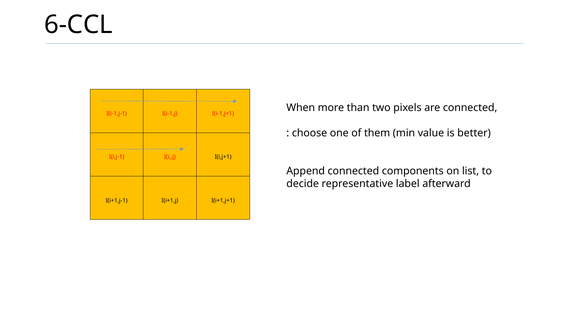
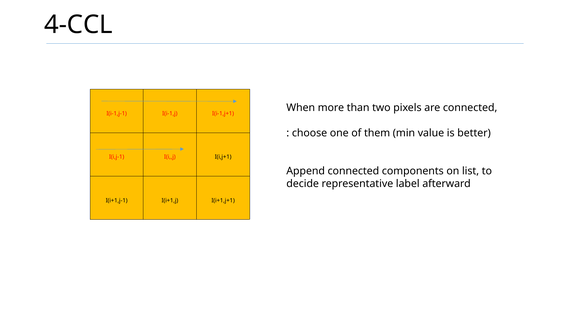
6-CCL: 6-CCL -> 4-CCL (78, 25)
